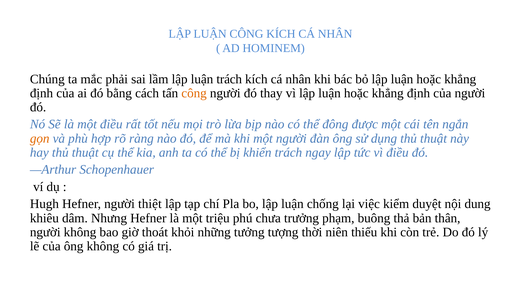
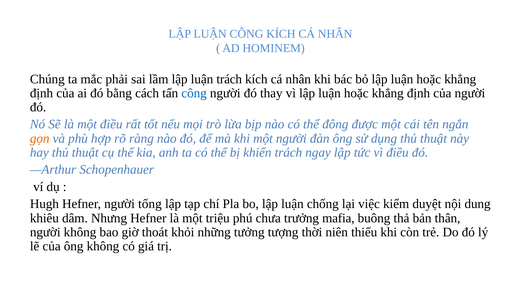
công colour: orange -> blue (194, 93)
thiệt: thiệt -> tống (150, 204)
phạm: phạm -> mafia (338, 218)
